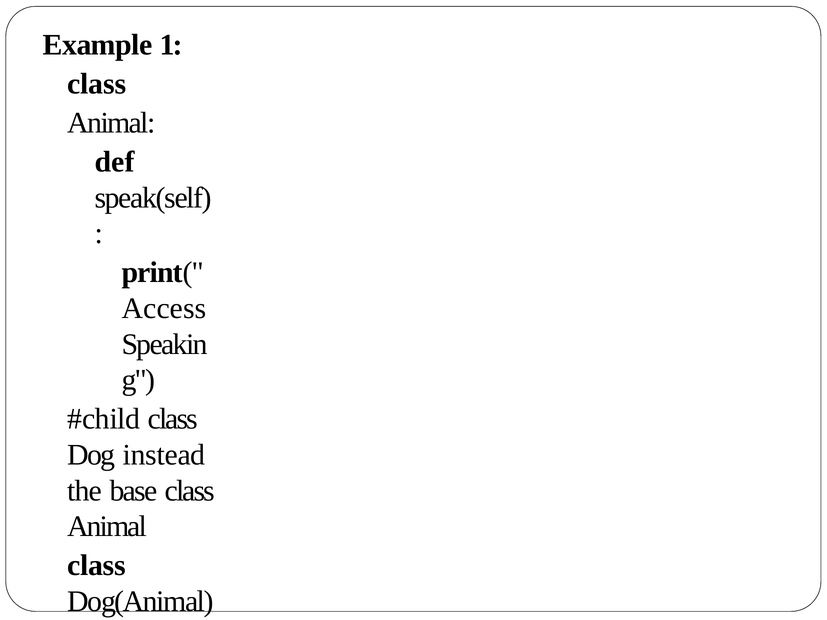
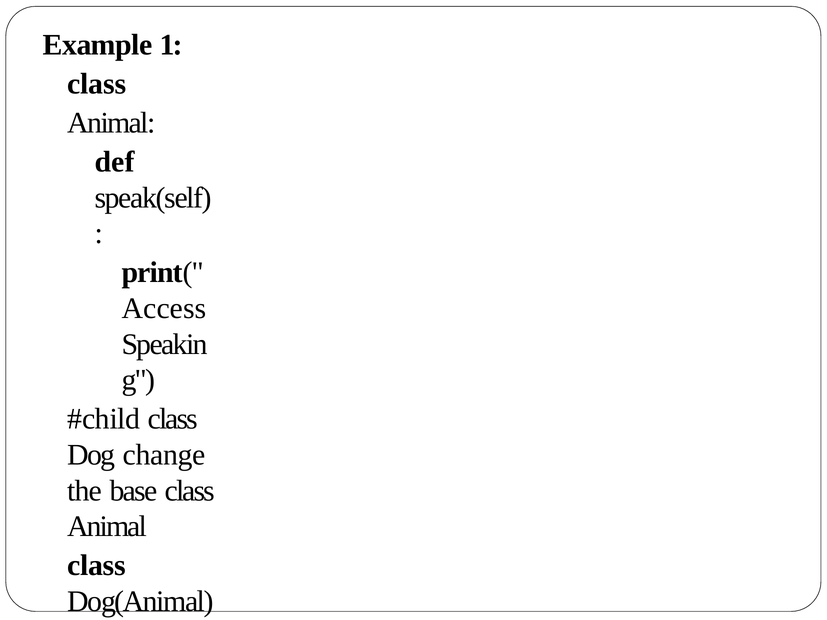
instead: instead -> change (164, 455)
